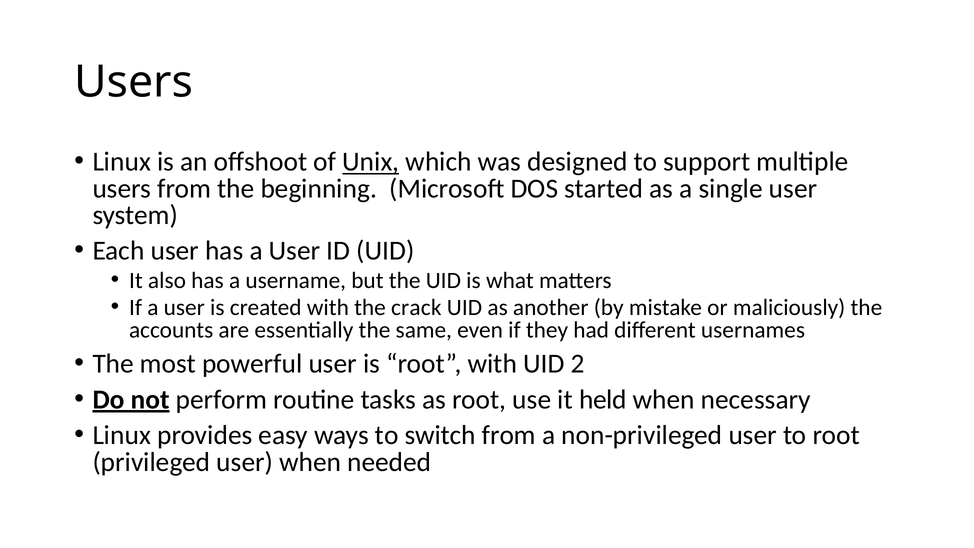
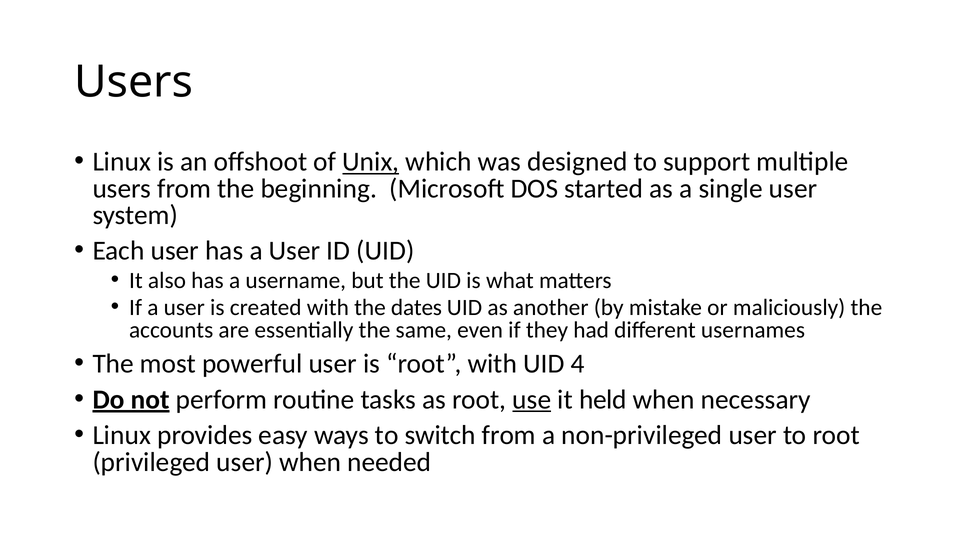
crack: crack -> dates (416, 307)
2: 2 -> 4 (578, 364)
use underline: none -> present (532, 399)
